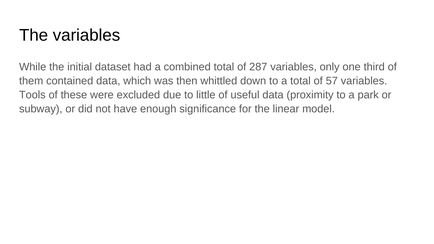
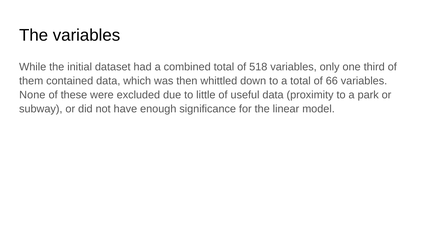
287: 287 -> 518 (258, 67)
57: 57 -> 66 (332, 81)
Tools: Tools -> None (32, 95)
